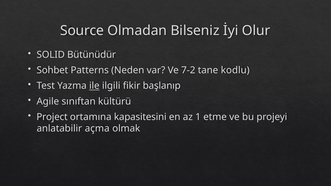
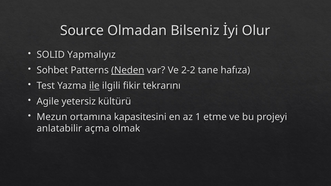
Bütünüdür: Bütünüdür -> Yapmalıyız (91, 55)
Neden underline: none -> present (128, 70)
7-2: 7-2 -> 2-2 (188, 70)
kodlu: kodlu -> hafıza (235, 70)
başlanıp: başlanıp -> tekrarını (162, 86)
sınıftan: sınıftan -> yetersiz (79, 101)
Project: Project -> Mezun (52, 117)
